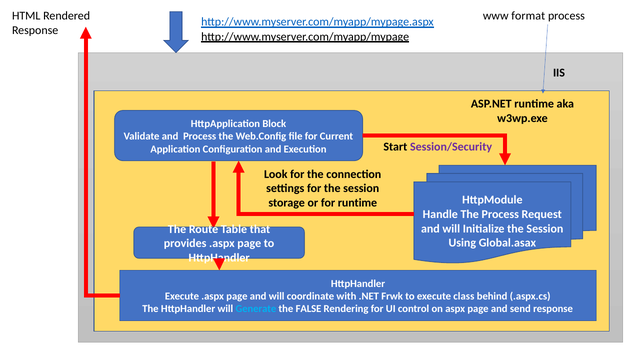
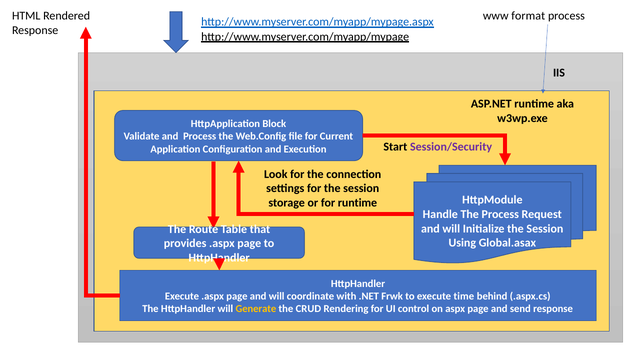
class: class -> time (464, 297)
Generate colour: light blue -> yellow (256, 309)
FALSE: FALSE -> CRUD (308, 309)
